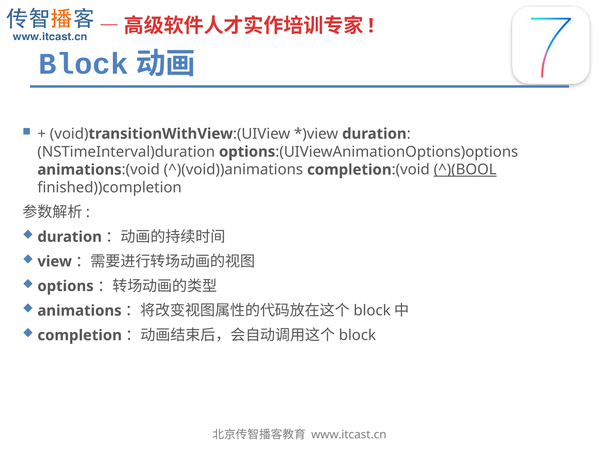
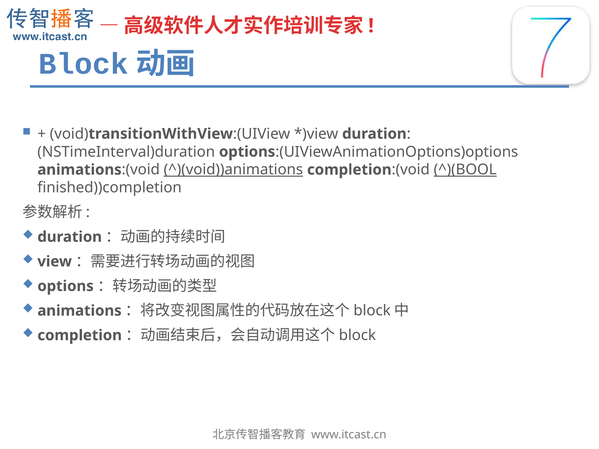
^)(void))animations underline: none -> present (233, 170)
